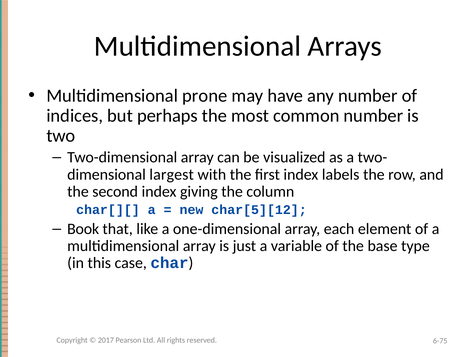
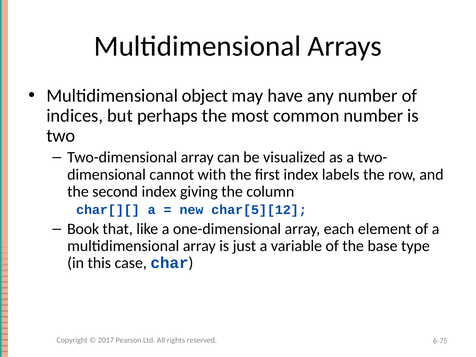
prone: prone -> object (205, 96)
largest: largest -> cannot (172, 174)
